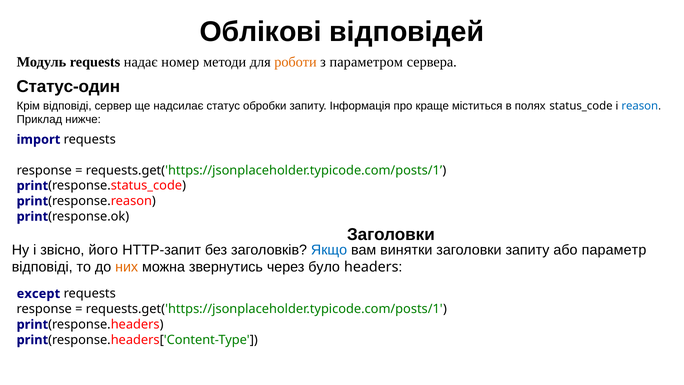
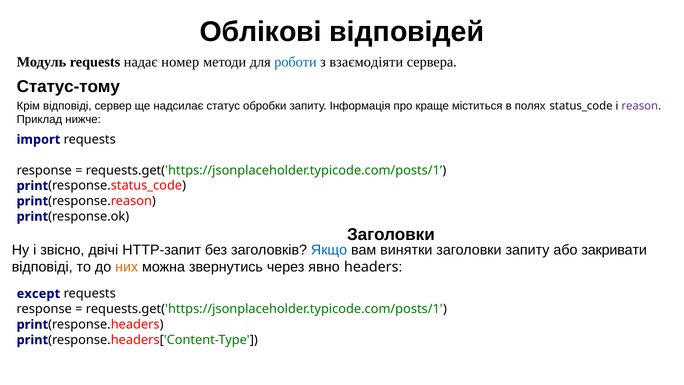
роботи colour: orange -> blue (295, 62)
параметром: параметром -> взаємодіяти (366, 62)
Статус-один: Статус-один -> Статус-тому (68, 86)
reason colour: blue -> purple (640, 106)
його: його -> двічі (103, 250)
параметр: параметр -> закривати (614, 250)
було: було -> явно (324, 267)
